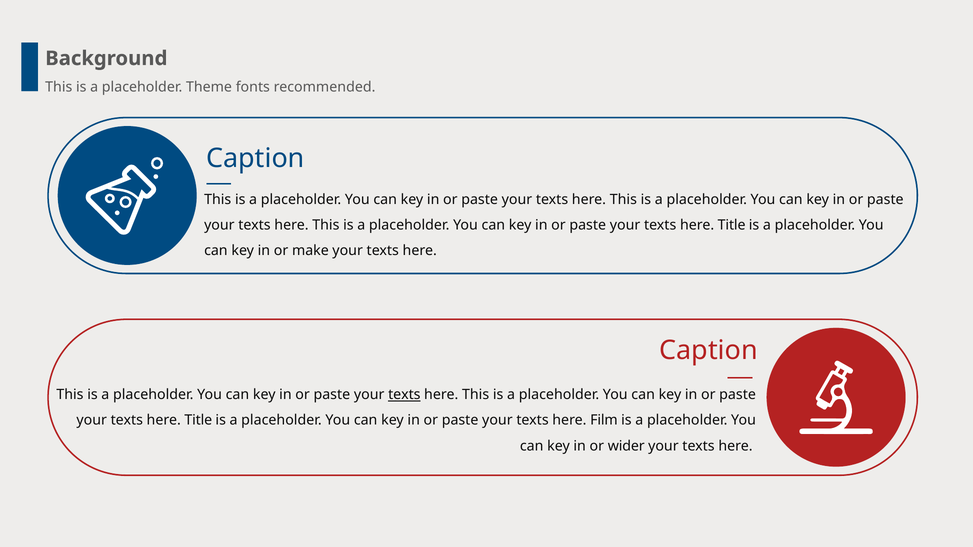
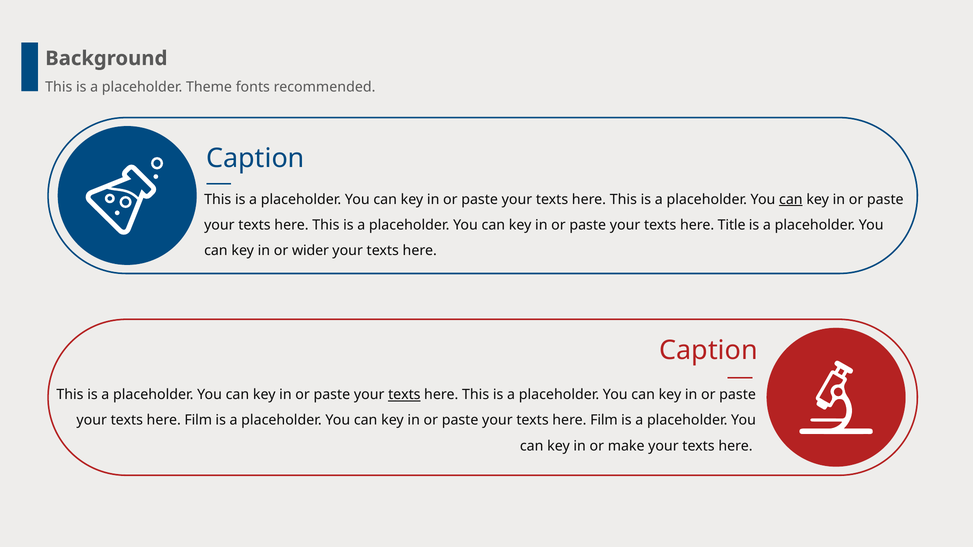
can underline: none -> present (791, 200)
make: make -> wider (310, 251)
Title: Title -> Film (198, 421)
wider: wider -> make (626, 446)
